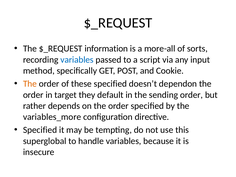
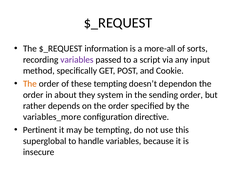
variables colour: blue -> purple (77, 60)
these specified: specified -> tempting (110, 84)
target: target -> about (66, 95)
default: default -> system (110, 95)
Specified: Specified -> Pertinent (40, 130)
